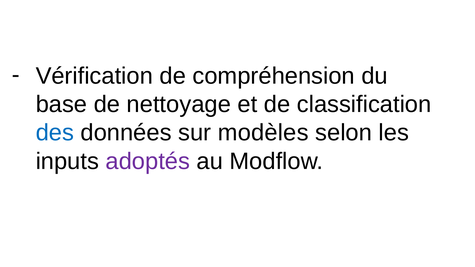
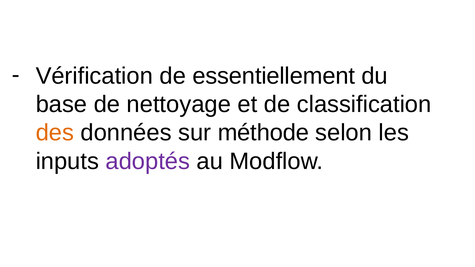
compréhension: compréhension -> essentiellement (274, 76)
des colour: blue -> orange (55, 133)
modèles: modèles -> méthode (263, 133)
